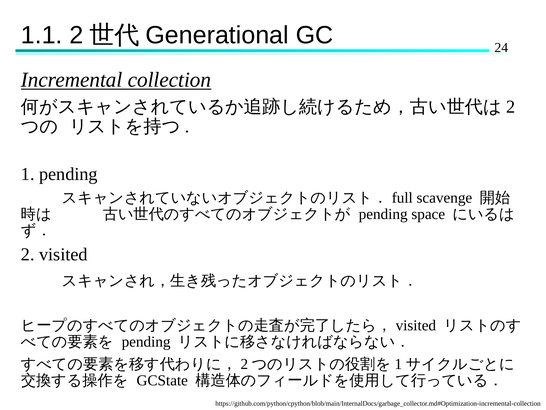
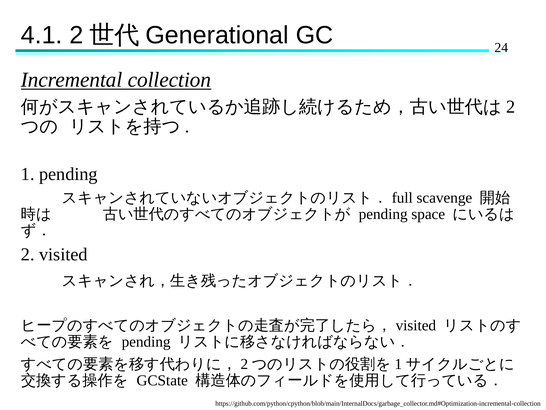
1.1: 1.1 -> 4.1 (42, 35)
